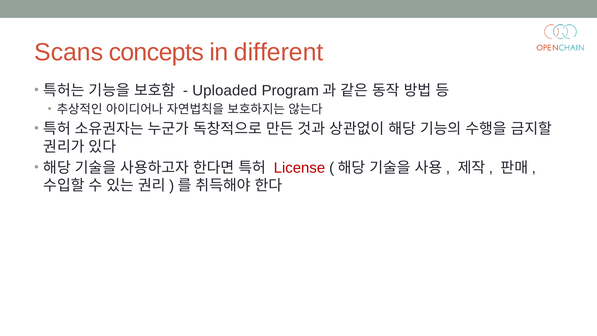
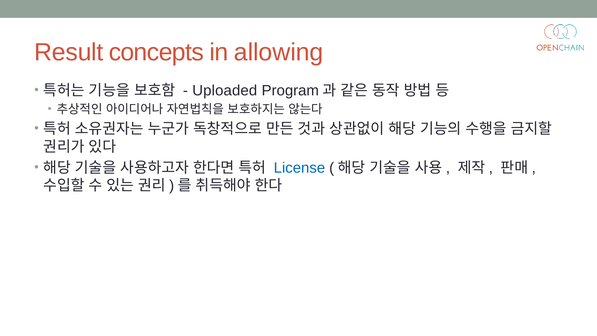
Scans: Scans -> Result (69, 52)
different: different -> allowing (279, 52)
License colour: red -> blue (299, 168)
